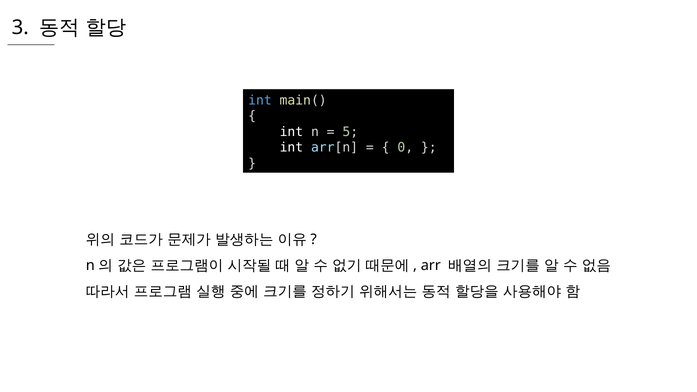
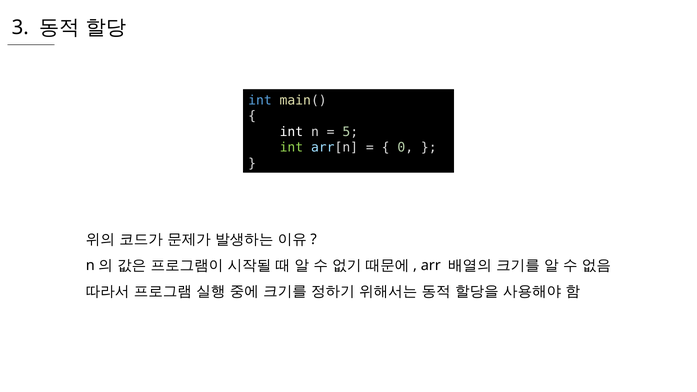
int colour: white -> light green (291, 148)
